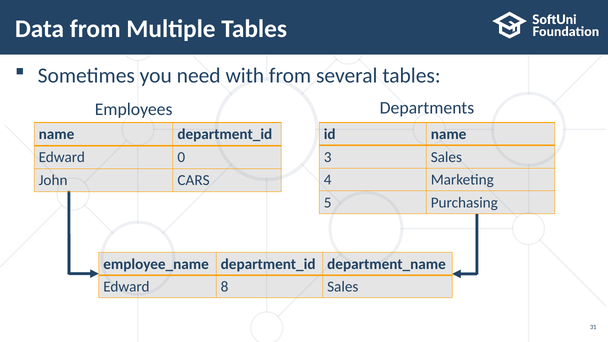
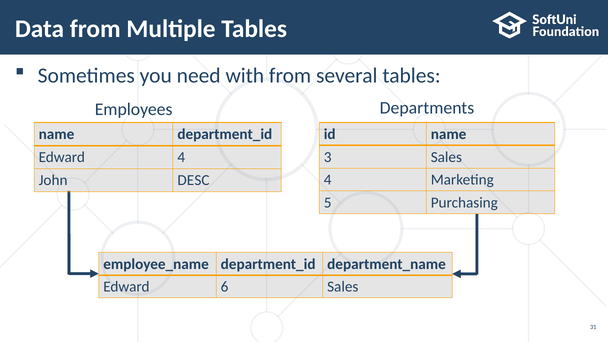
Edward 0: 0 -> 4 (181, 157)
CARS: CARS -> DESC (193, 180)
8: 8 -> 6 (225, 287)
